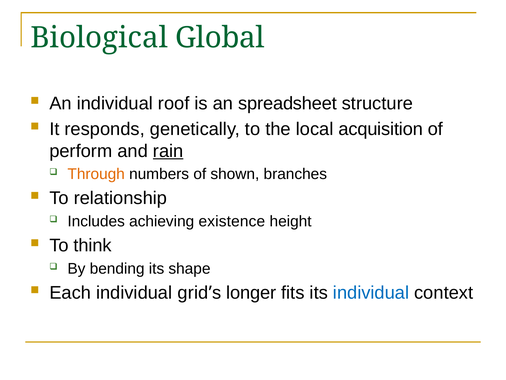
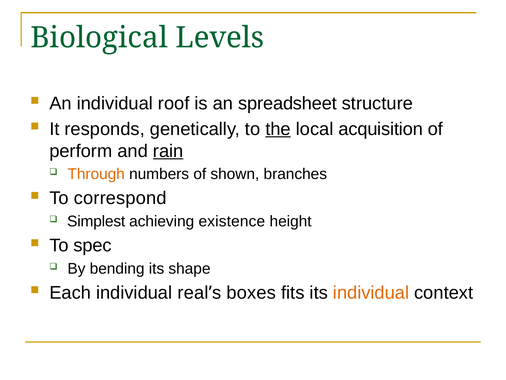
Global: Global -> Levels (220, 38)
the underline: none -> present (278, 129)
relationship: relationship -> correspond (120, 198)
Includes: Includes -> Simplest (96, 221)
think: think -> spec (93, 245)
grid: grid -> real (193, 292)
longer: longer -> boxes (251, 292)
individual colour: blue -> orange (371, 292)
